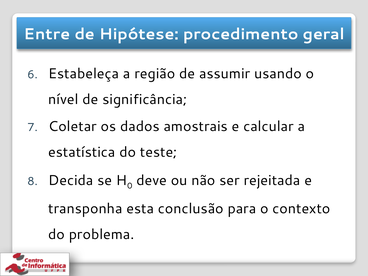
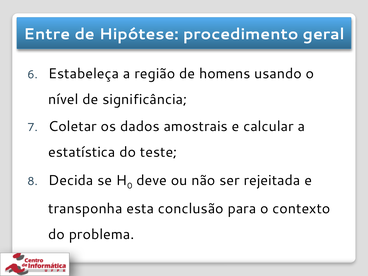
assumir: assumir -> homens (225, 74)
